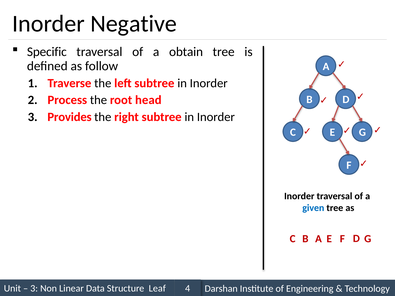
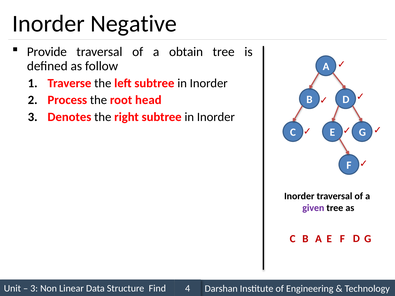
Specific: Specific -> Provide (47, 52)
Provides: Provides -> Denotes (69, 117)
given colour: blue -> purple (313, 208)
Leaf: Leaf -> Find (157, 289)
